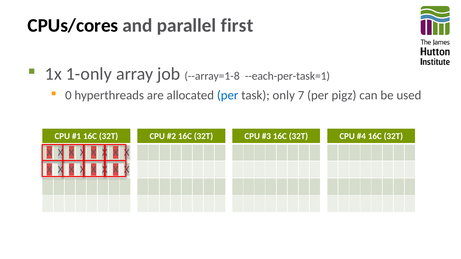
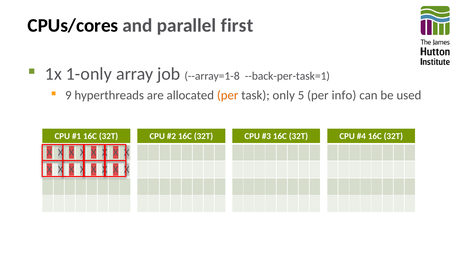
--each-per-task=1: --each-per-task=1 -> --back-per-task=1 (287, 76)
0: 0 -> 9 (68, 95)
per colour: blue -> orange (228, 95)
7: 7 -> 5 (301, 95)
pigz: pigz -> info (344, 95)
